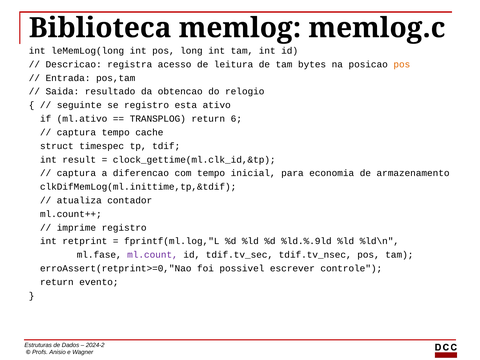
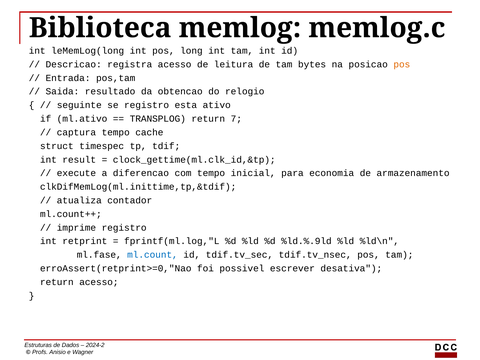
6: 6 -> 7 (236, 119)
captura: captura -> execute (76, 173)
ml.count colour: purple -> blue (152, 255)
controle: controle -> desativa (351, 268)
return evento: evento -> acesso (99, 282)
